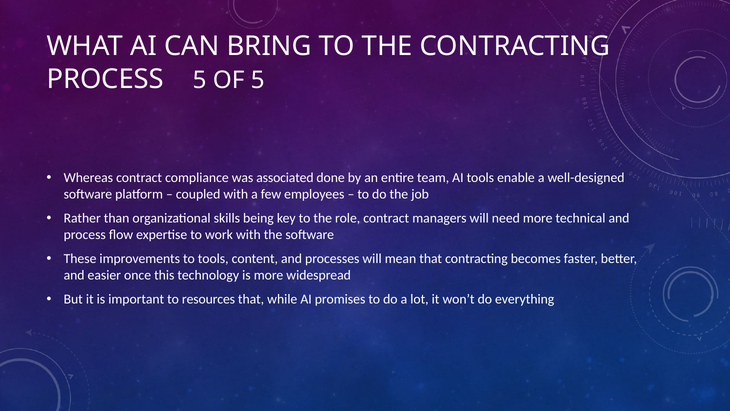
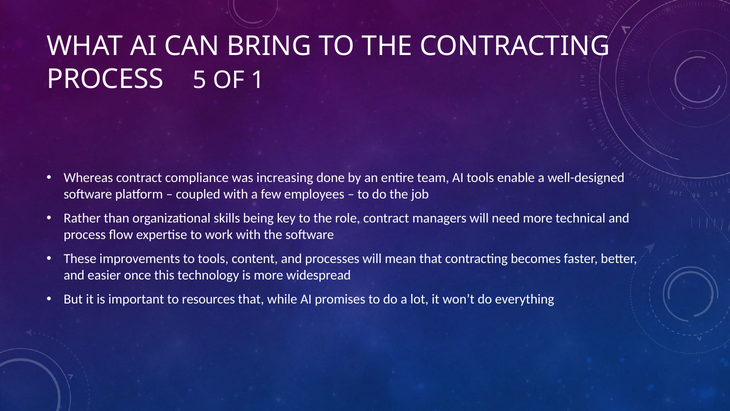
OF 5: 5 -> 1 (258, 80)
associated: associated -> increasing (285, 178)
